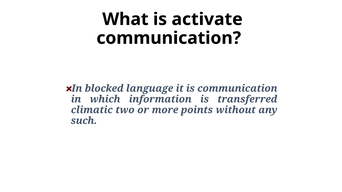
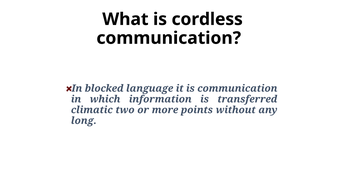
activate: activate -> cordless (207, 19)
such: such -> long (84, 121)
